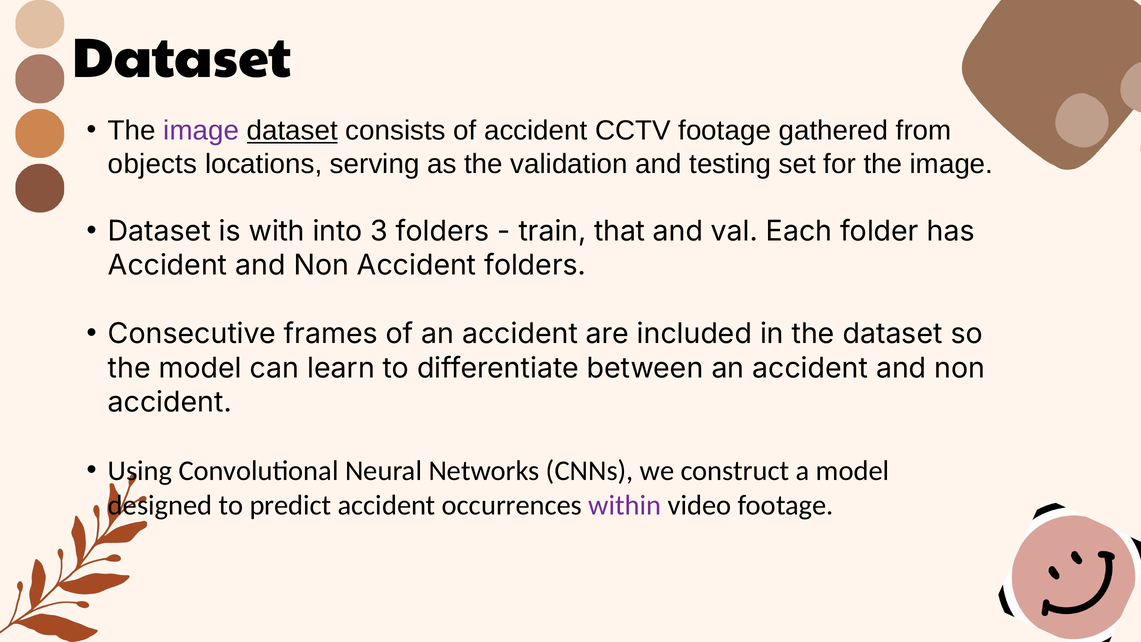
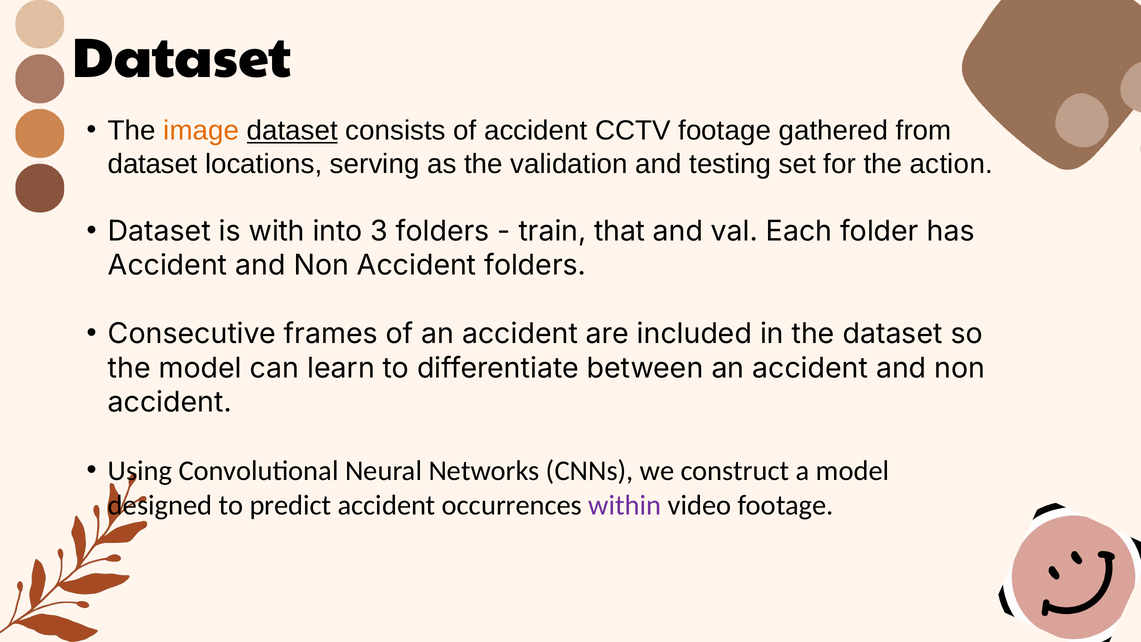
image colour: purple -> orange (201, 131)
objects: objects -> dataset (153, 164)
for the image: image -> action (951, 164)
